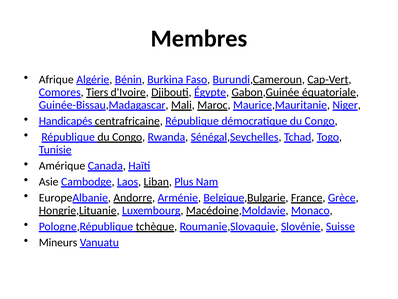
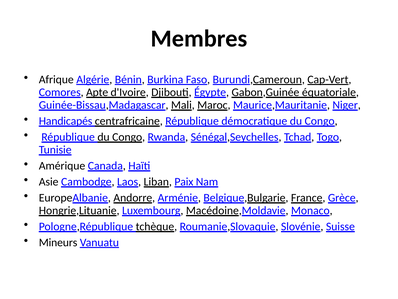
Tiers: Tiers -> Apte (97, 92)
Plus: Plus -> Paix (184, 182)
